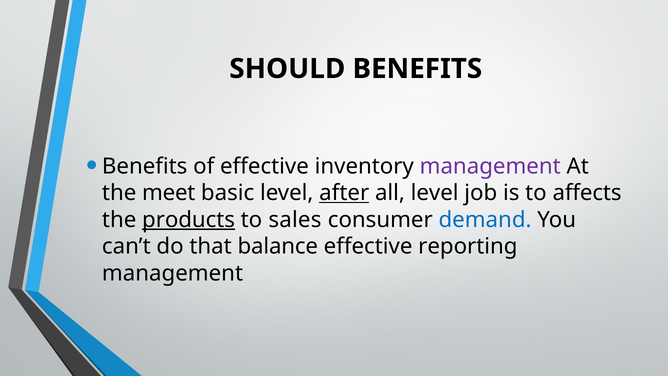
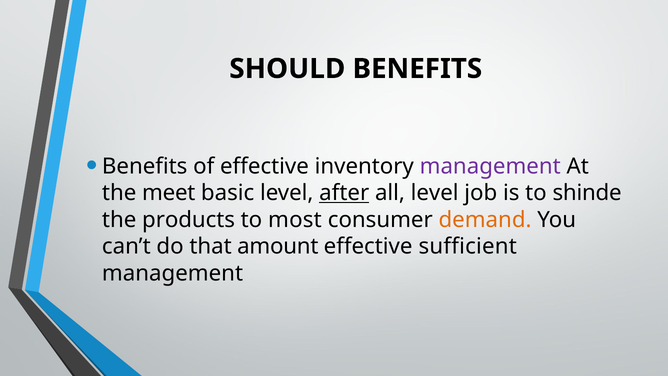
affects: affects -> shinde (587, 193)
products underline: present -> none (189, 220)
sales: sales -> most (295, 220)
demand colour: blue -> orange (485, 220)
balance: balance -> amount (278, 246)
reporting: reporting -> sufficient (468, 246)
